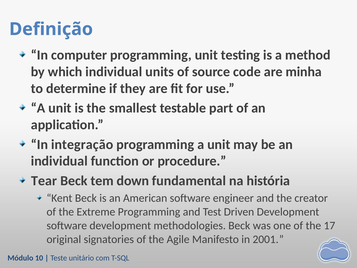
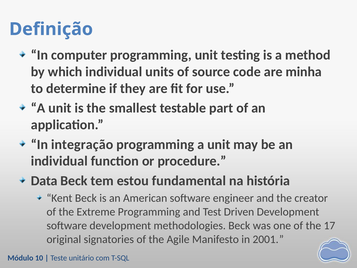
Tear: Tear -> Data (44, 181)
down: down -> estou (133, 181)
